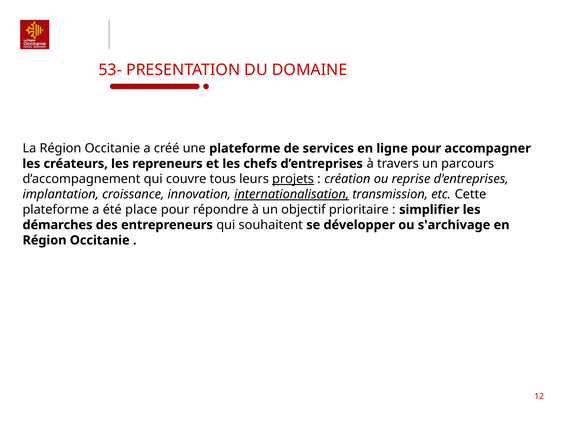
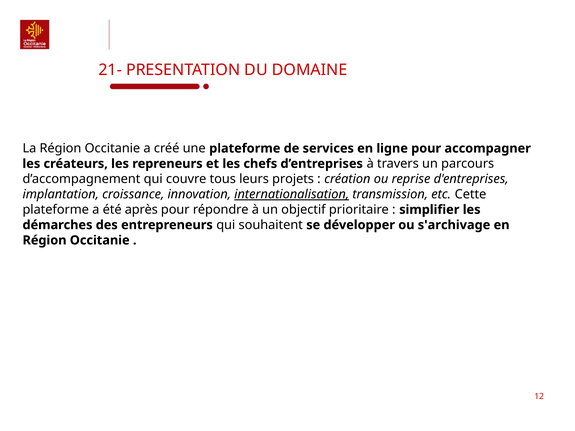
53-: 53- -> 21- (110, 70)
projets underline: present -> none (293, 179)
place: place -> après (141, 210)
